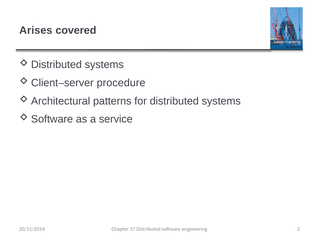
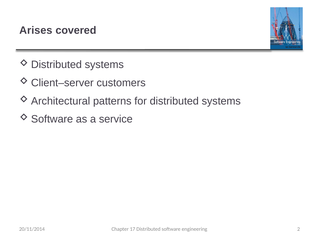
procedure: procedure -> customers (121, 83)
